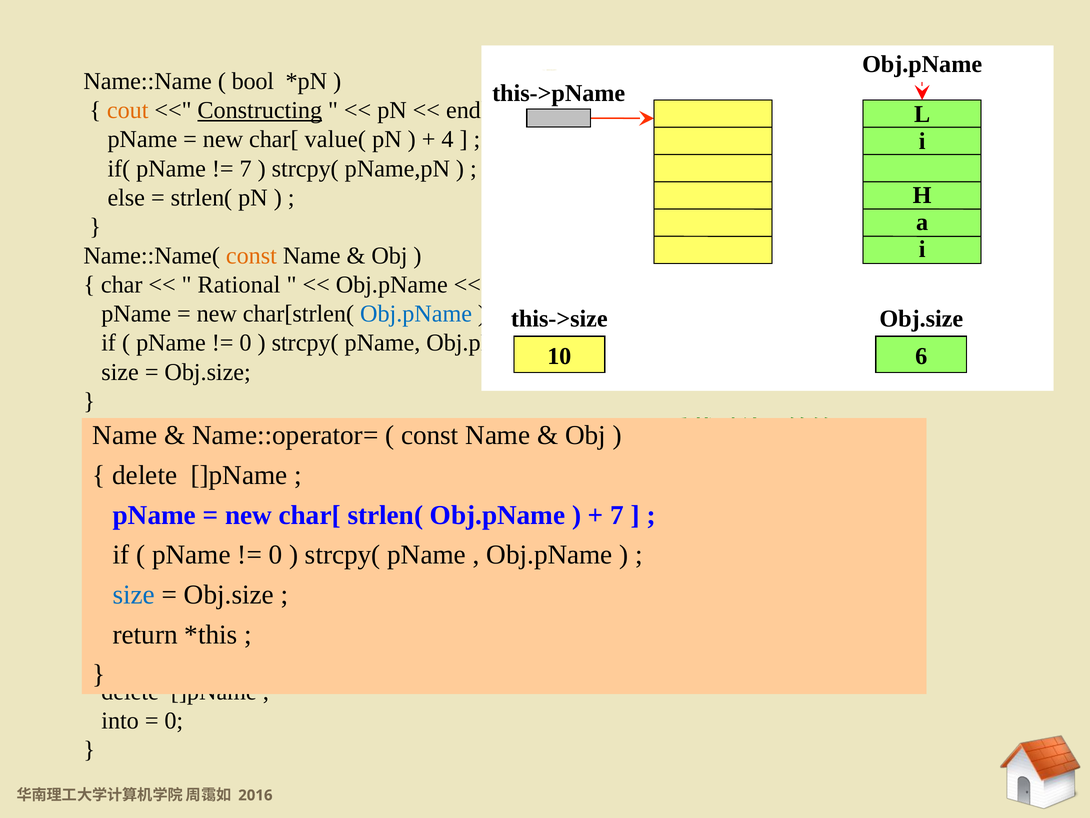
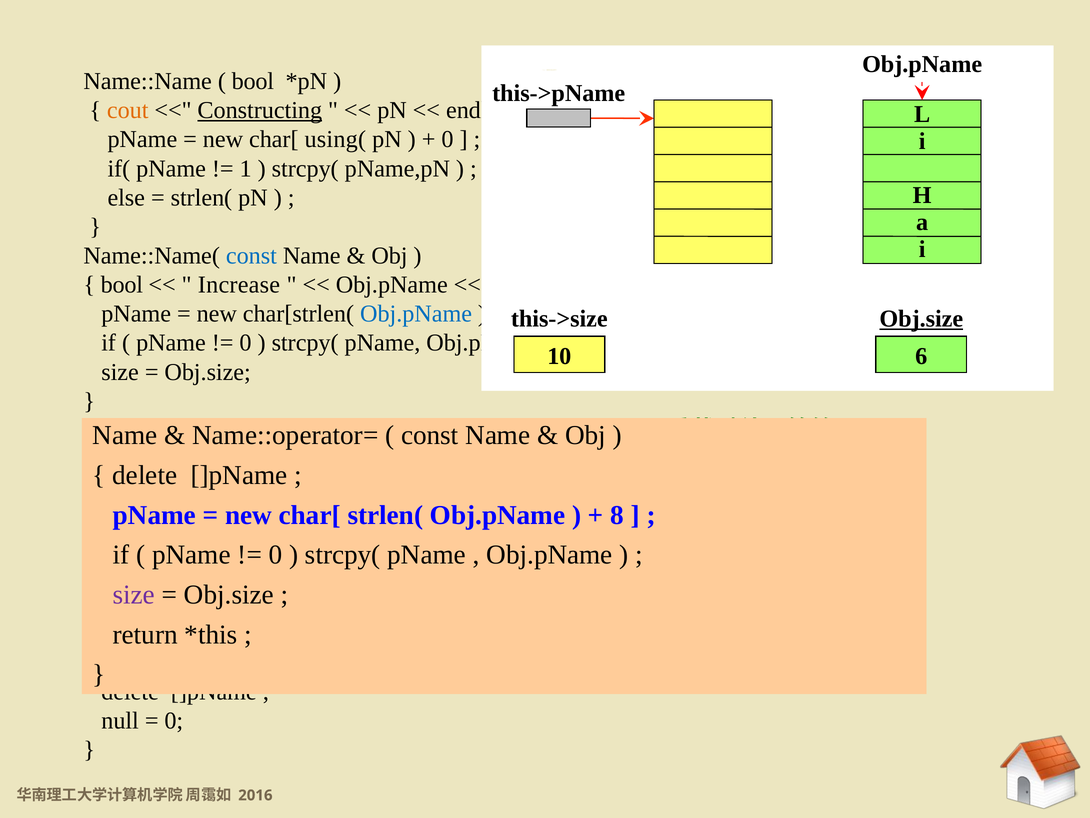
value(: value( -> using( (335, 139)
4: 4 -> 0 (448, 139)
7: 7 -> 1 (246, 168)
const colour: orange -> blue (251, 256)
char: char -> bool (122, 285)
Rational: Rational -> Increase (239, 285)
Obj.size underline: none -> present (921, 319)
7: 7 -> 8 (617, 515)
size colour: blue -> purple (134, 594)
into: into -> null (120, 720)
